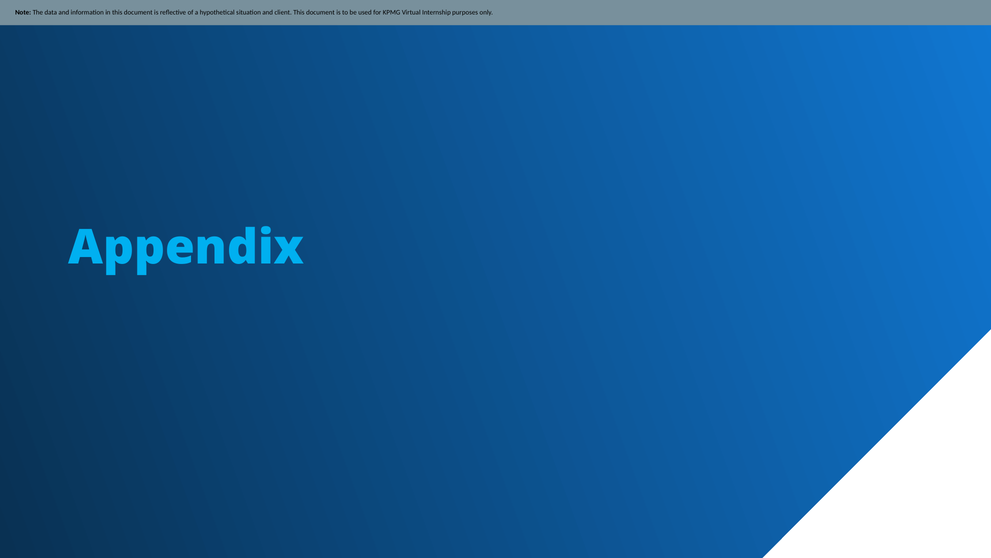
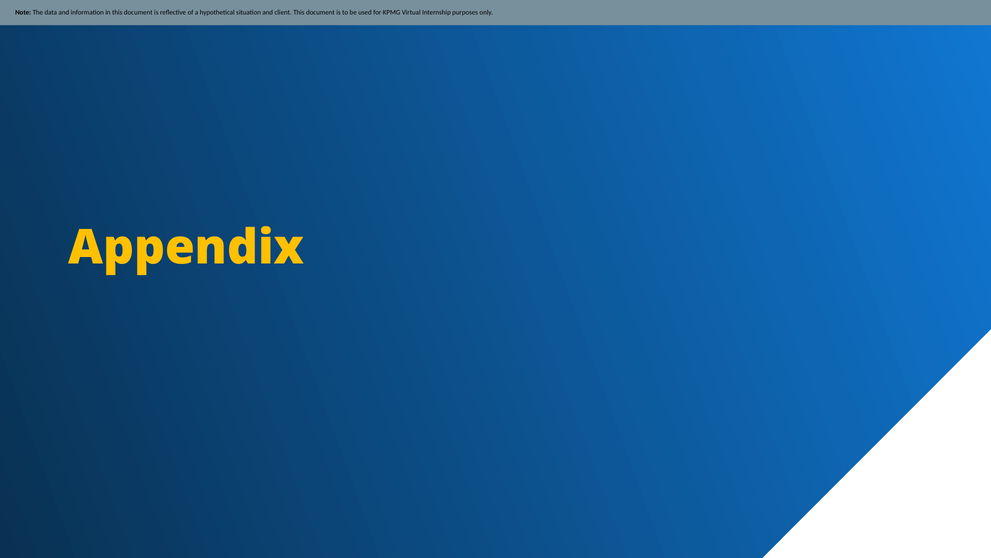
Appendix colour: light blue -> yellow (186, 248)
